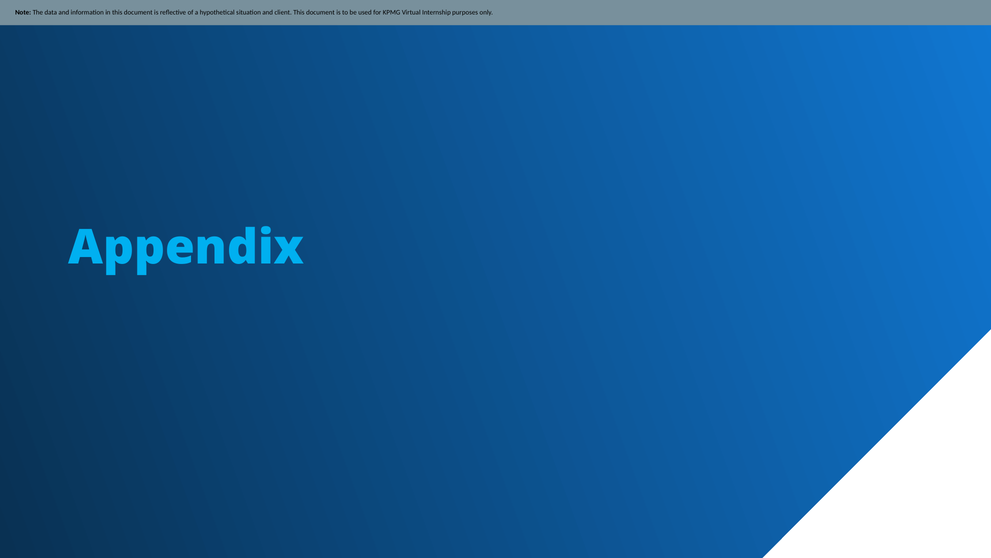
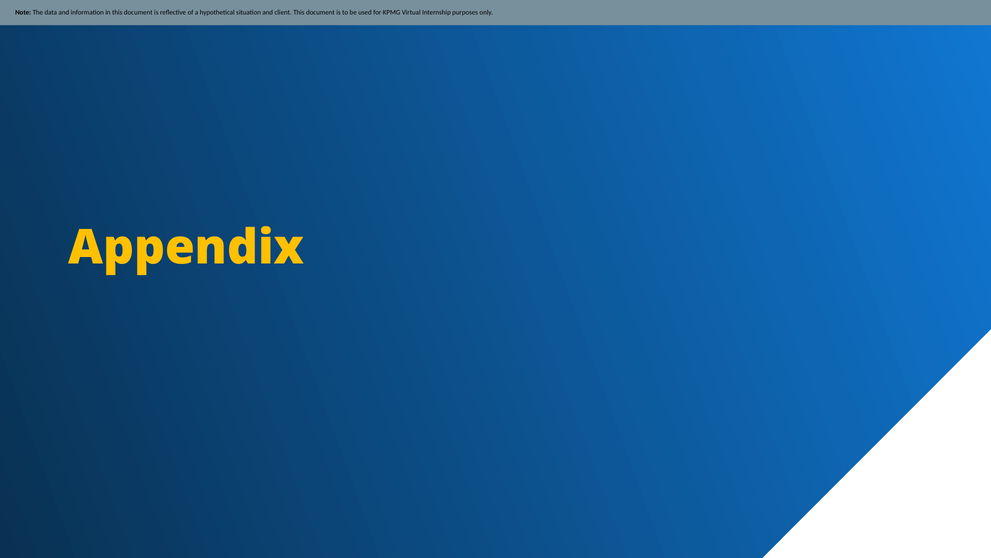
Appendix colour: light blue -> yellow (186, 248)
